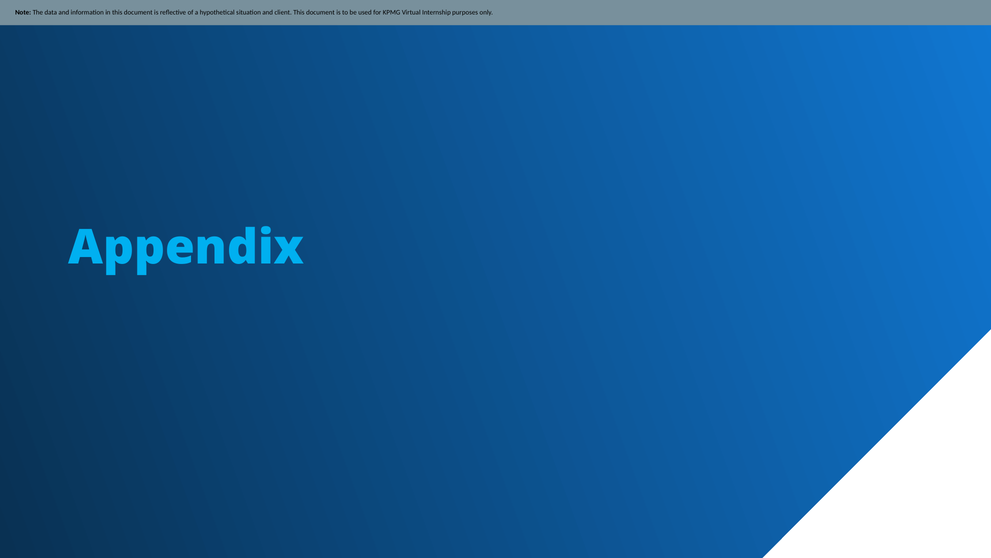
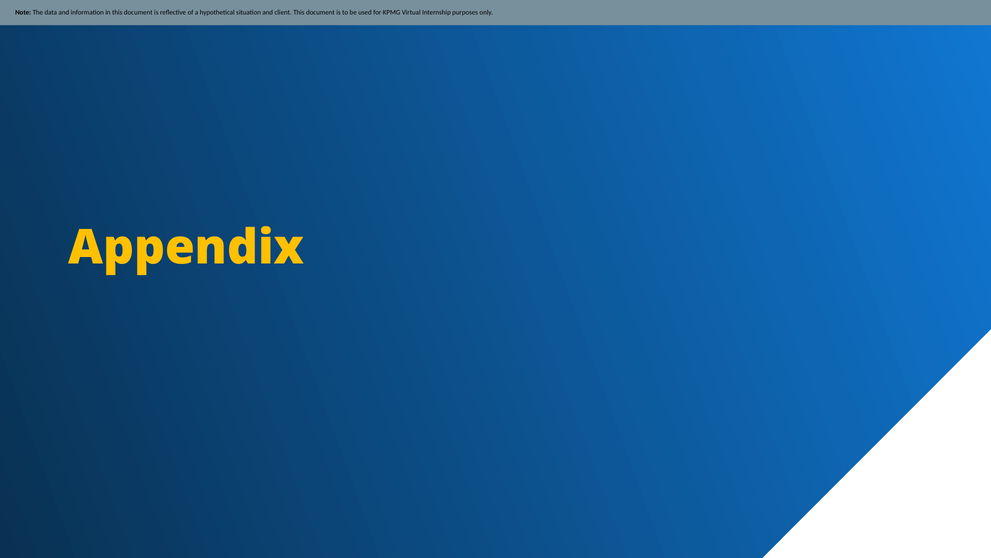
Appendix colour: light blue -> yellow (186, 248)
